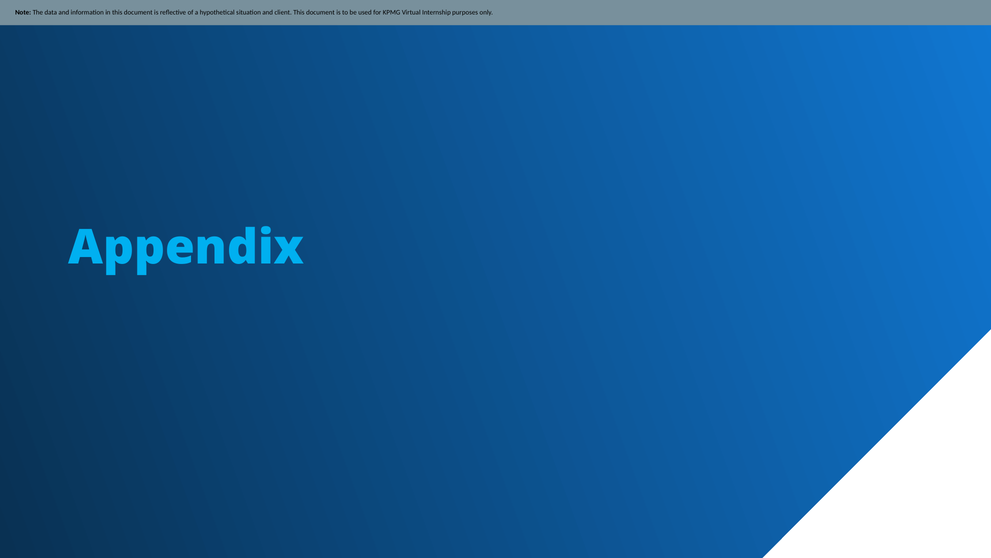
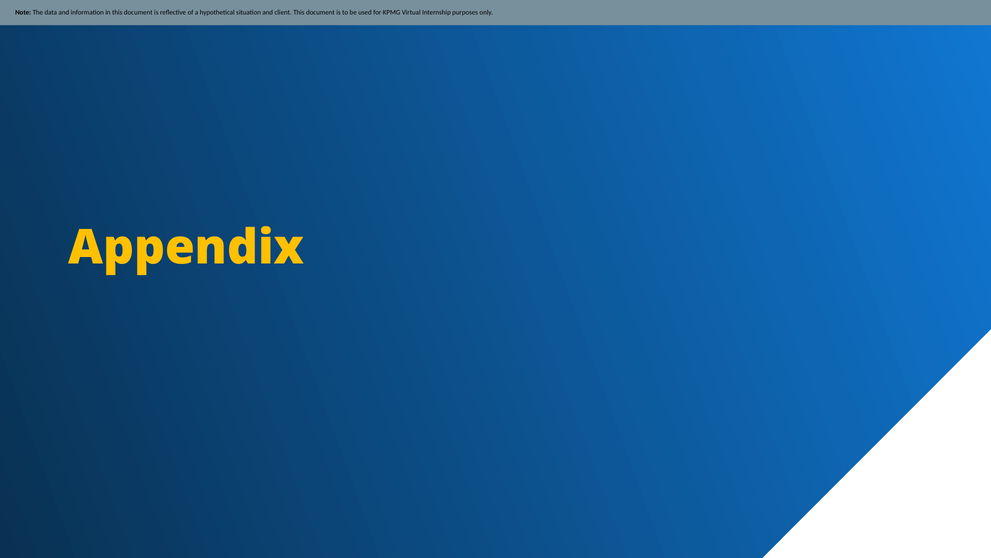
Appendix colour: light blue -> yellow (186, 248)
